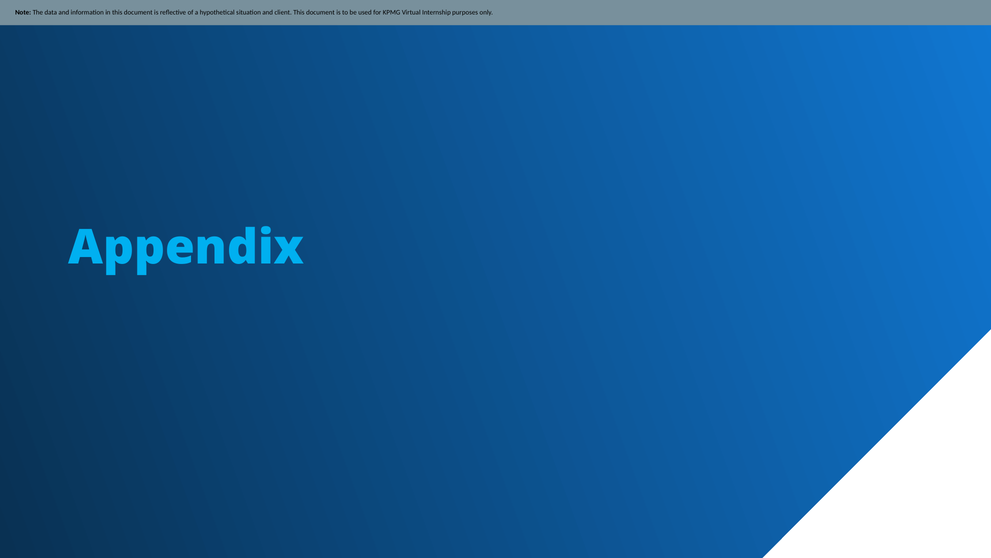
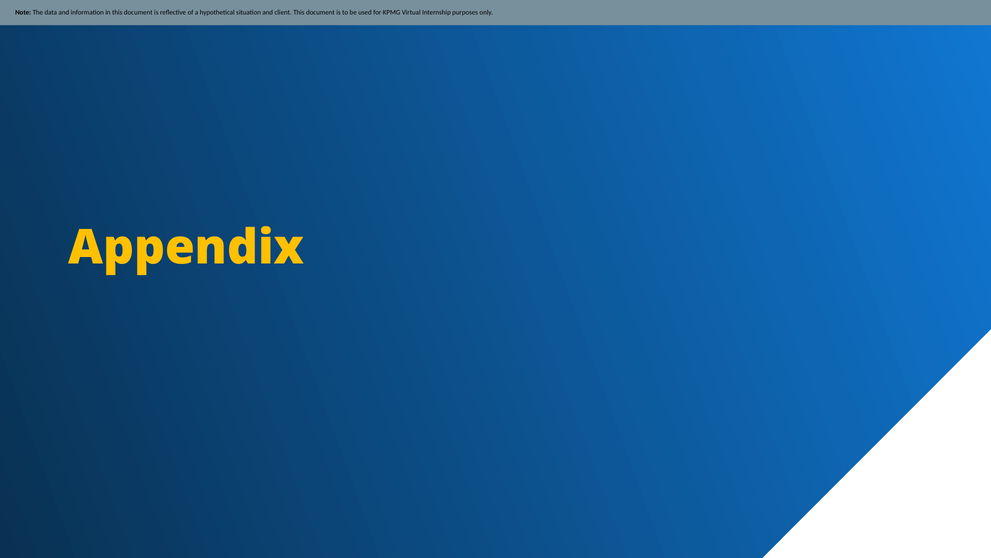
Appendix colour: light blue -> yellow (186, 248)
